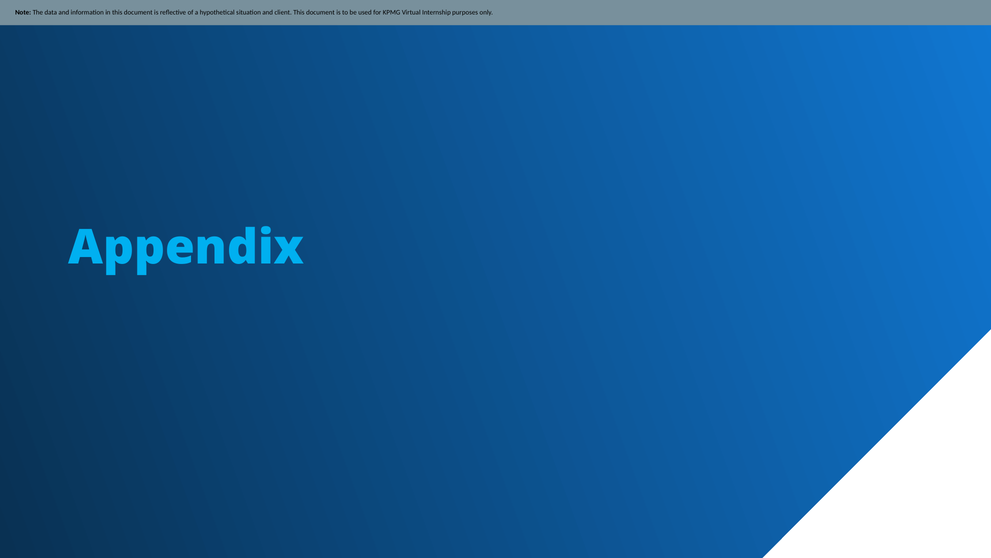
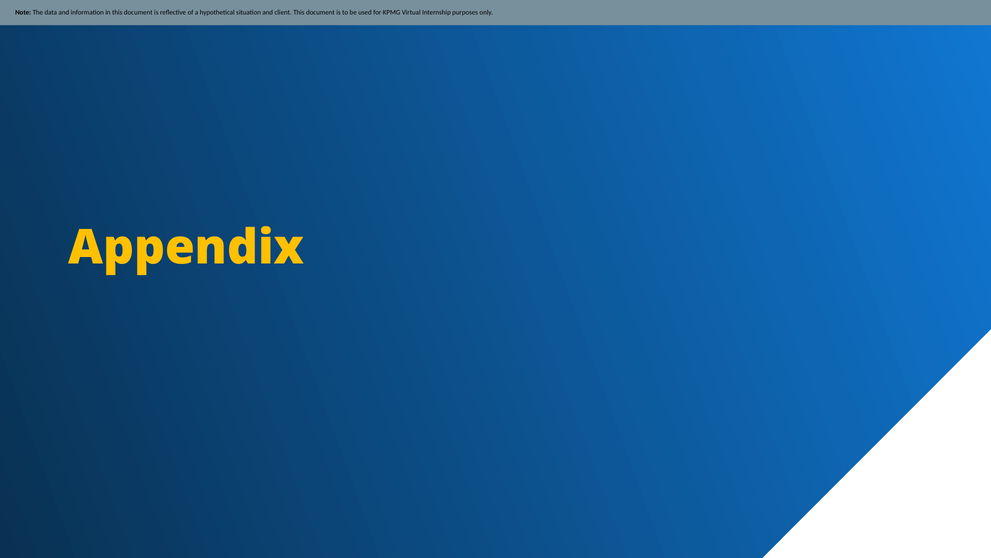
Appendix colour: light blue -> yellow (186, 248)
